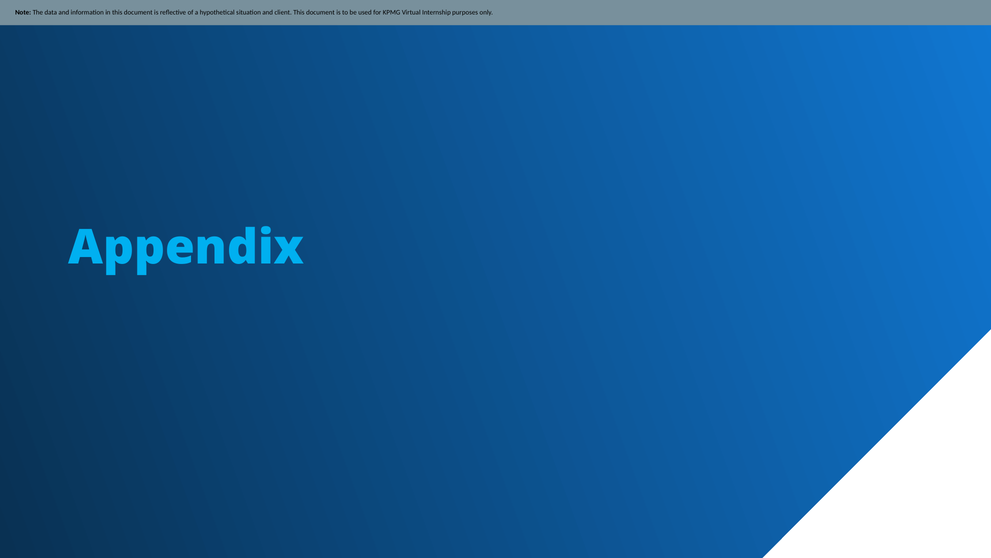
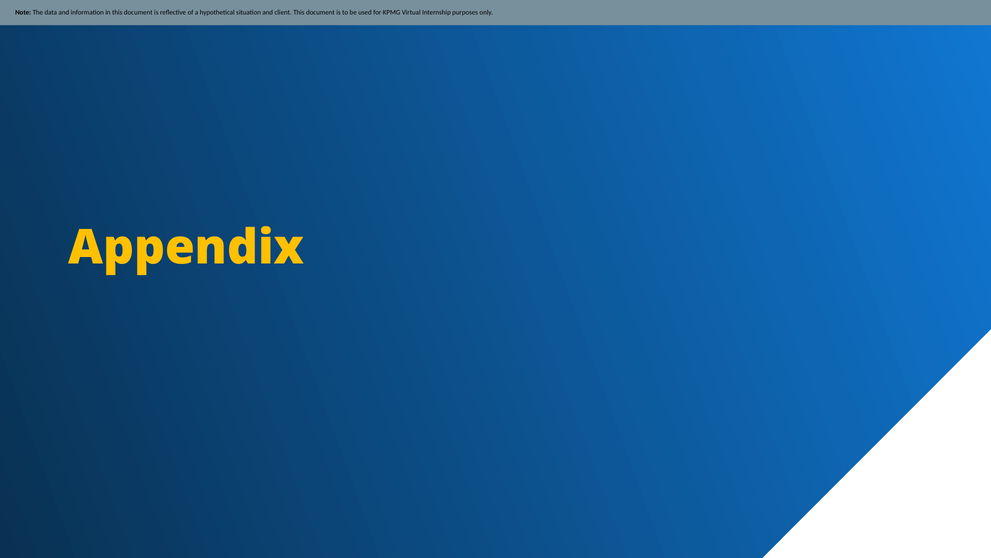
Appendix colour: light blue -> yellow (186, 248)
